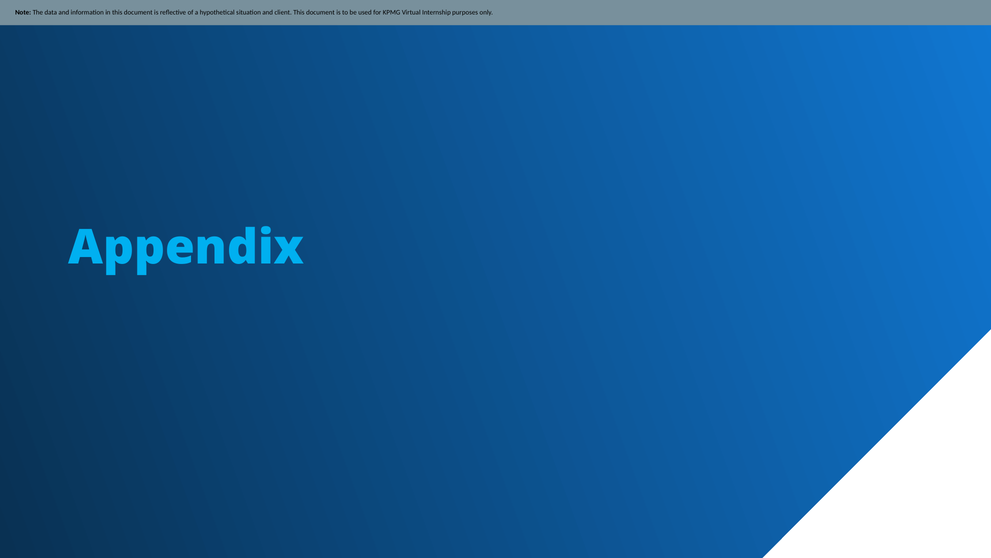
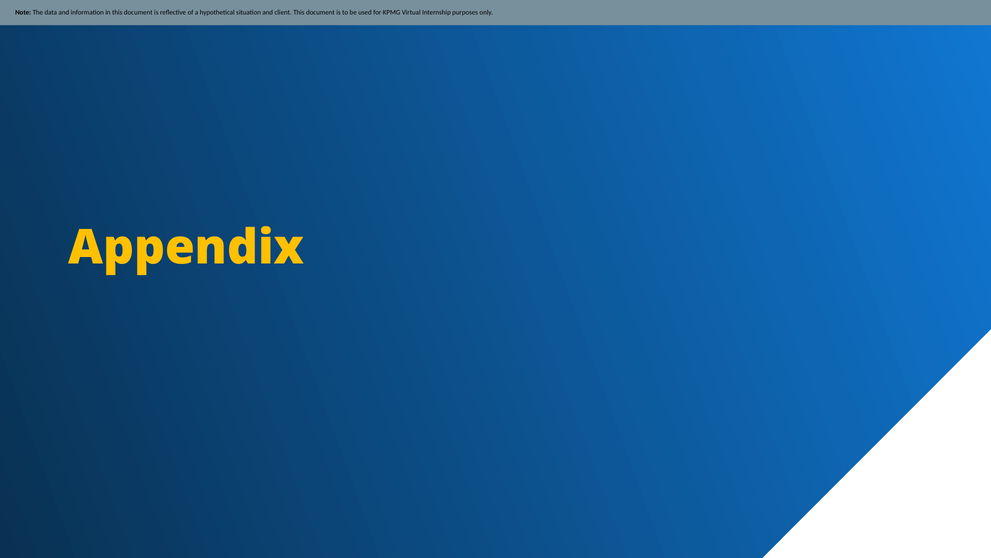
Appendix colour: light blue -> yellow (186, 248)
